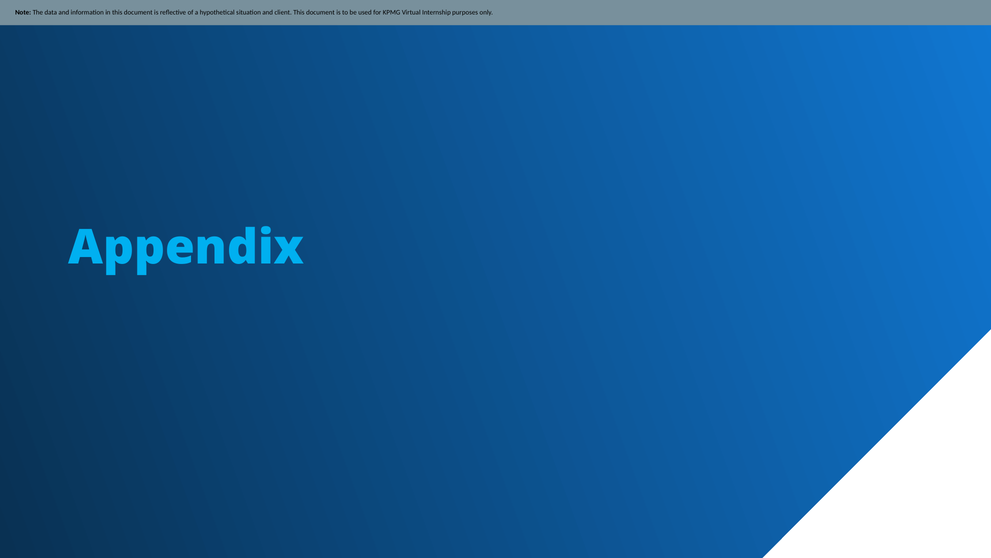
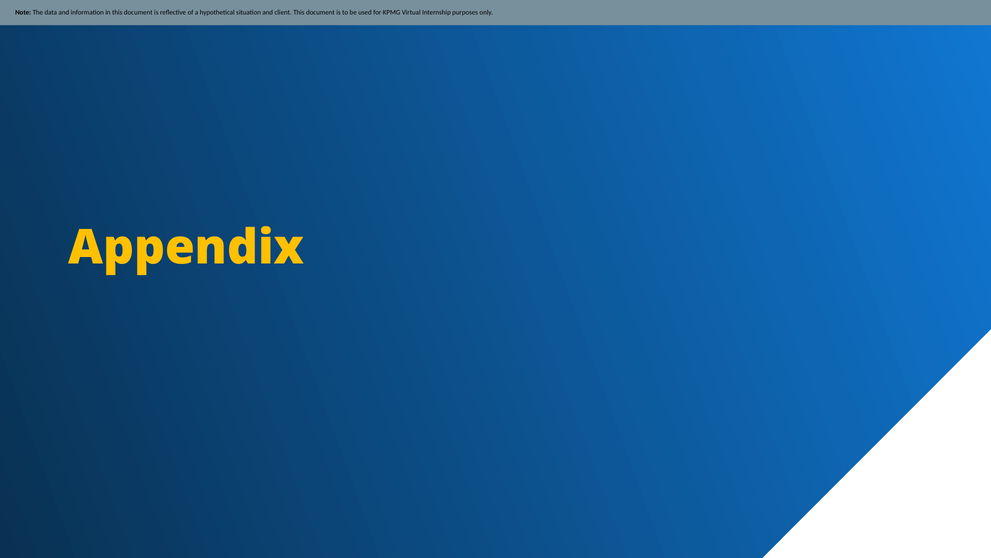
Appendix colour: light blue -> yellow (186, 248)
